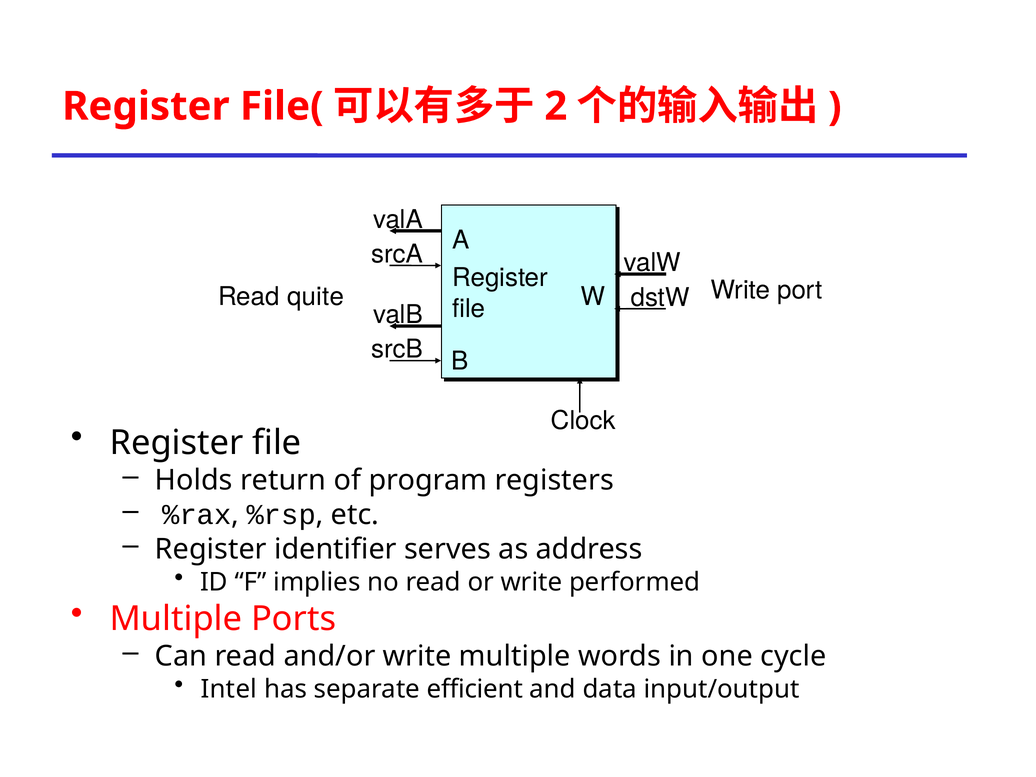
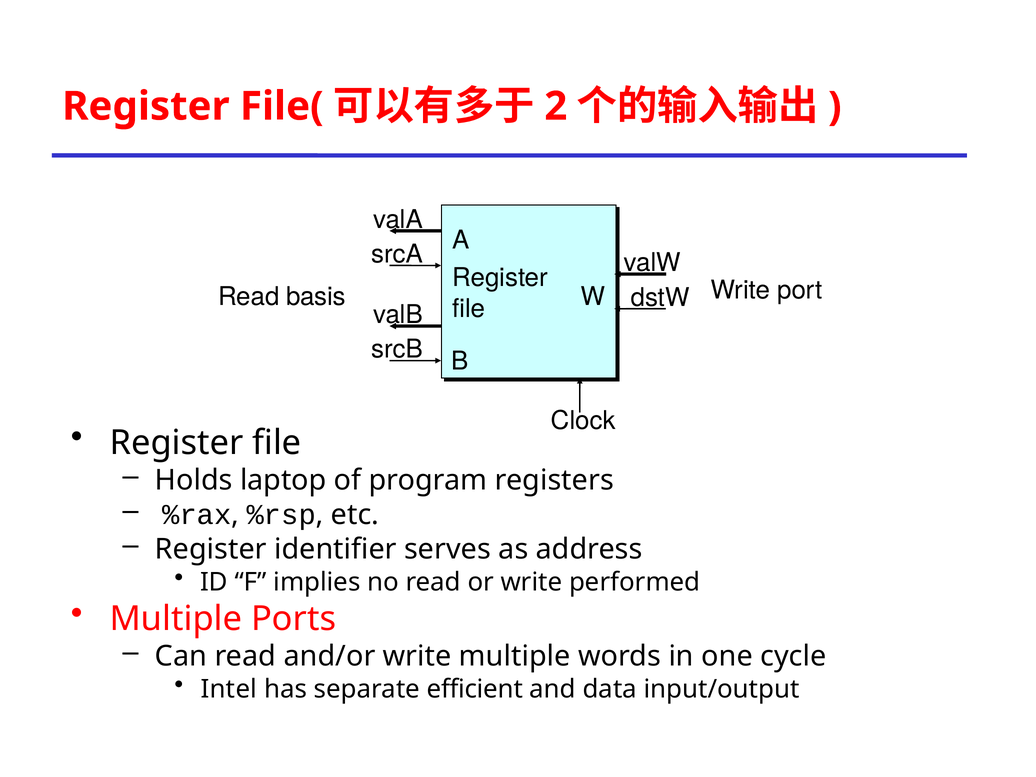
quite: quite -> basis (316, 297)
return: return -> laptop (283, 480)
